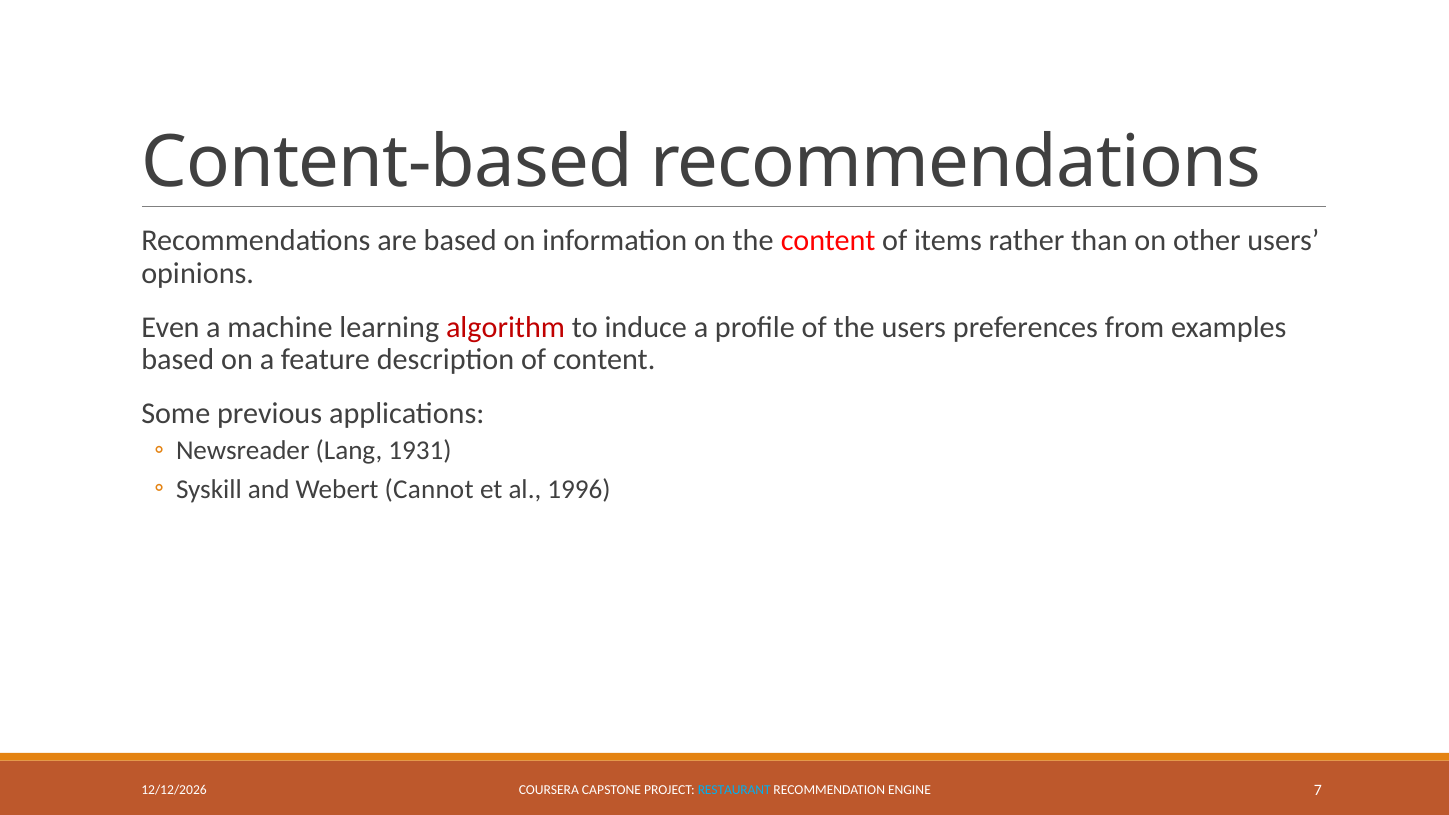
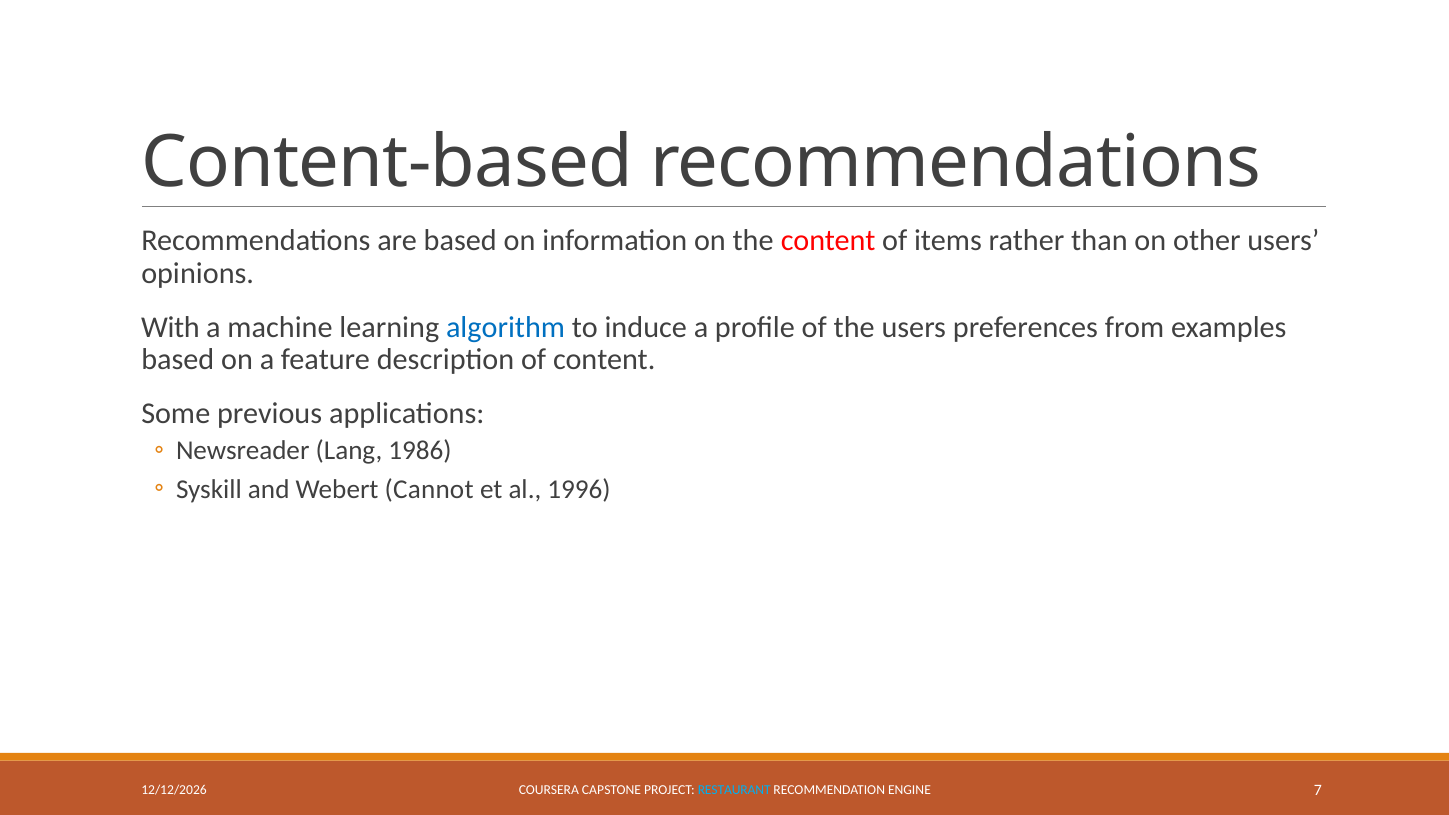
Even: Even -> With (170, 327)
algorithm colour: red -> blue (505, 327)
1931: 1931 -> 1986 (420, 451)
